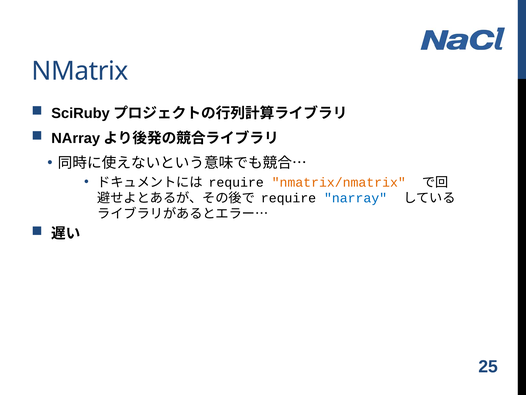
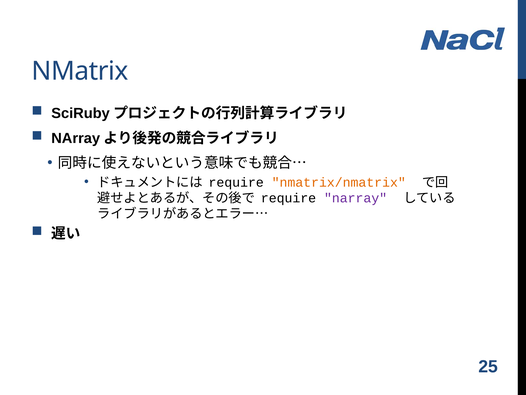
narray colour: blue -> purple (356, 198)
